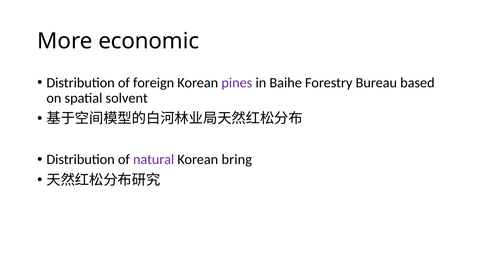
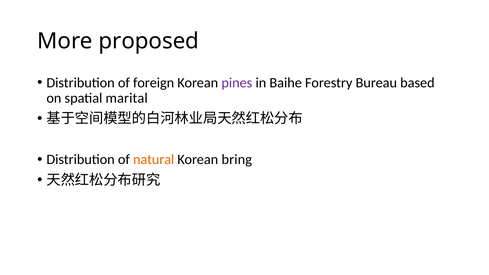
economic: economic -> proposed (149, 41)
solvent: solvent -> marital (127, 98)
natural colour: purple -> orange (154, 160)
